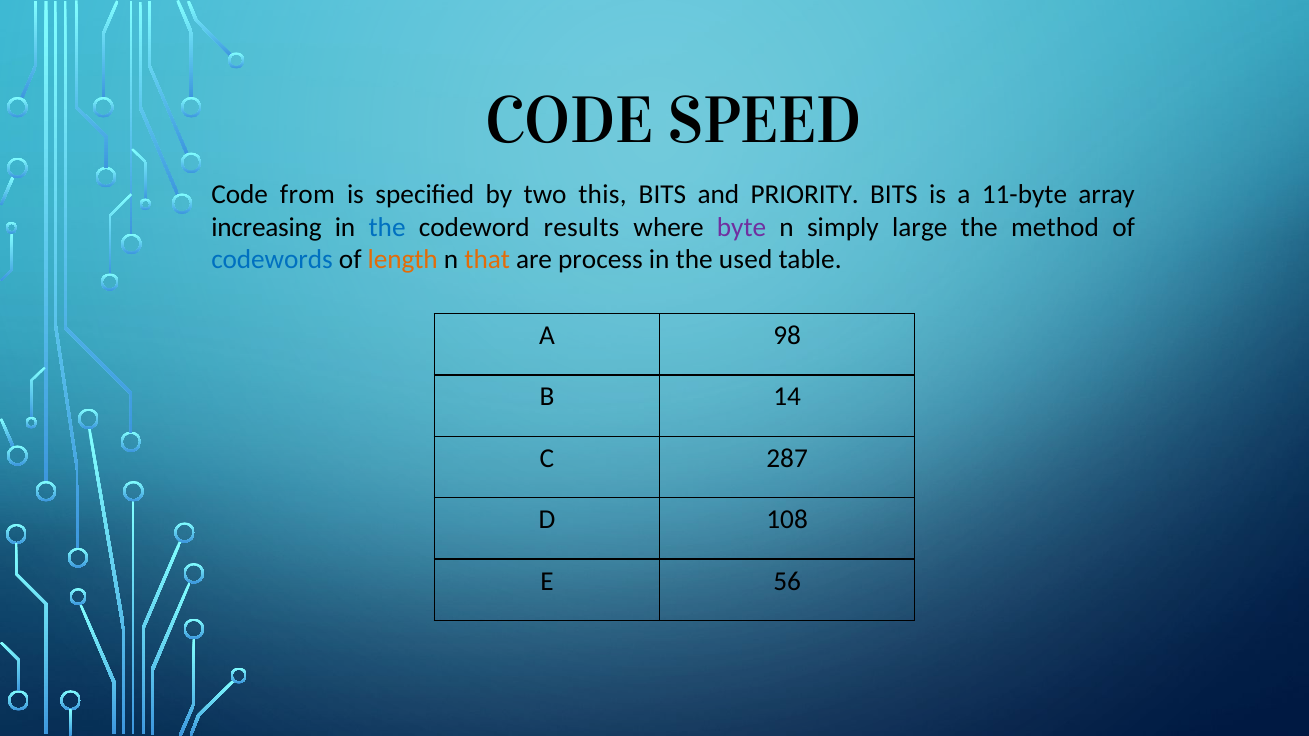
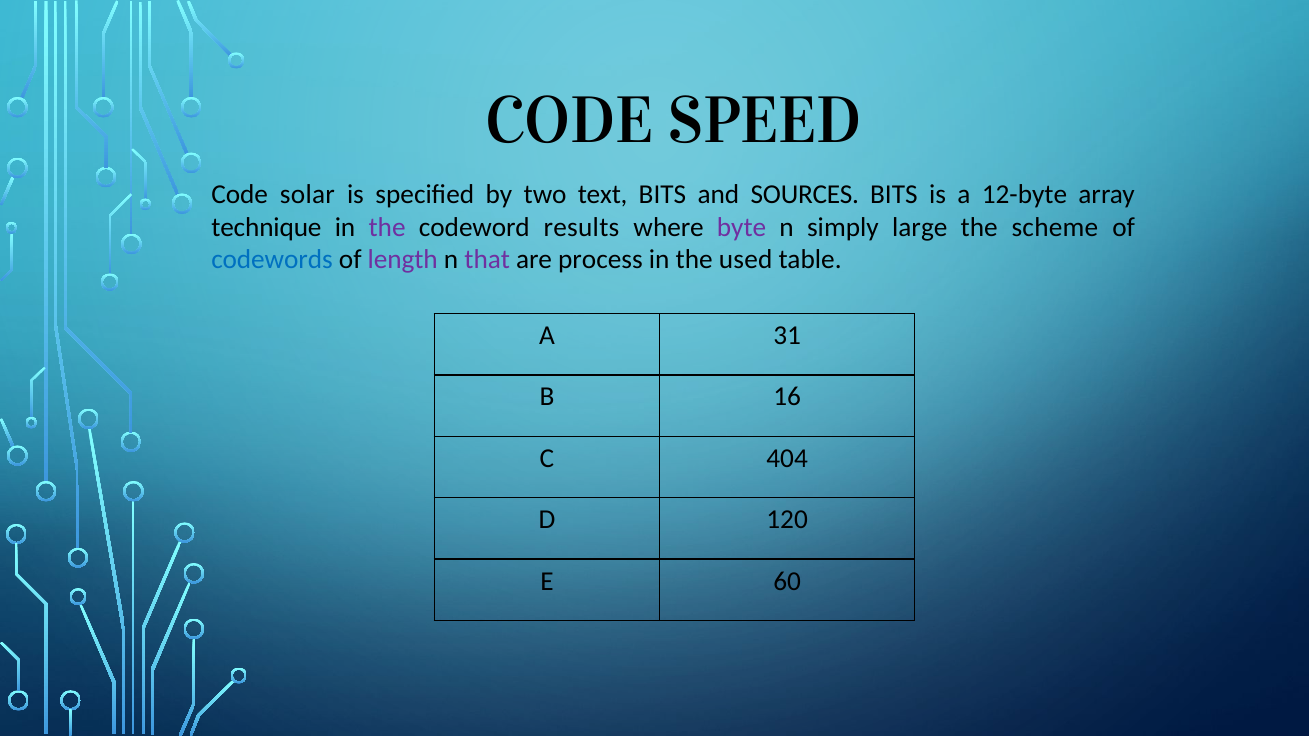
from: from -> solar (307, 195)
this: this -> text (603, 195)
PRIORITY: PRIORITY -> SOURCES (805, 195)
11-byte: 11-byte -> 12-byte (1024, 195)
increasing: increasing -> technique (266, 227)
the colour: blue -> purple (387, 227)
method: method -> scheme (1055, 227)
length colour: orange -> purple (403, 260)
that colour: orange -> purple (487, 260)
98: 98 -> 31 (787, 336)
14: 14 -> 16 (787, 397)
287: 287 -> 404 (787, 459)
108: 108 -> 120 (787, 520)
56: 56 -> 60 (787, 581)
